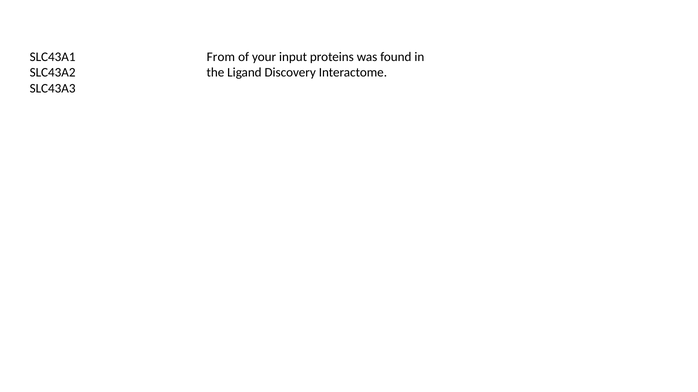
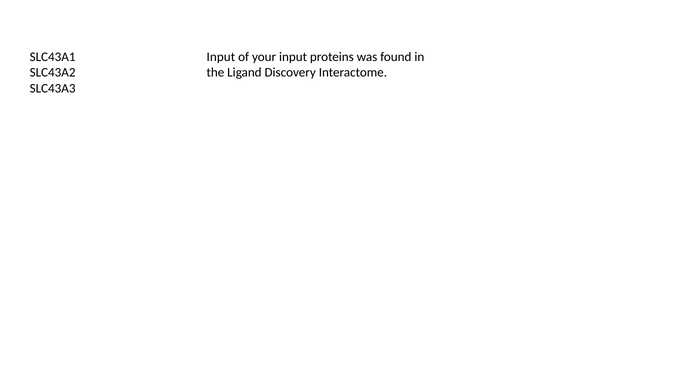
From: From -> Input (221, 57)
